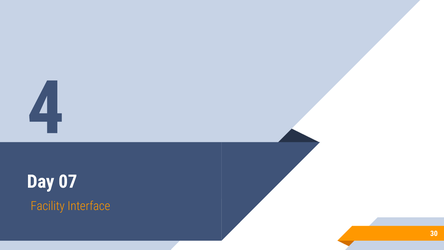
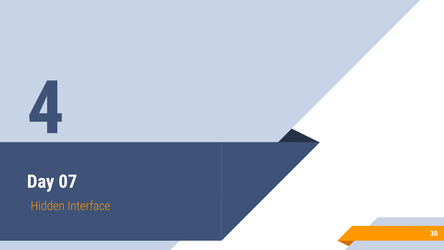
Facility: Facility -> Hidden (48, 206)
